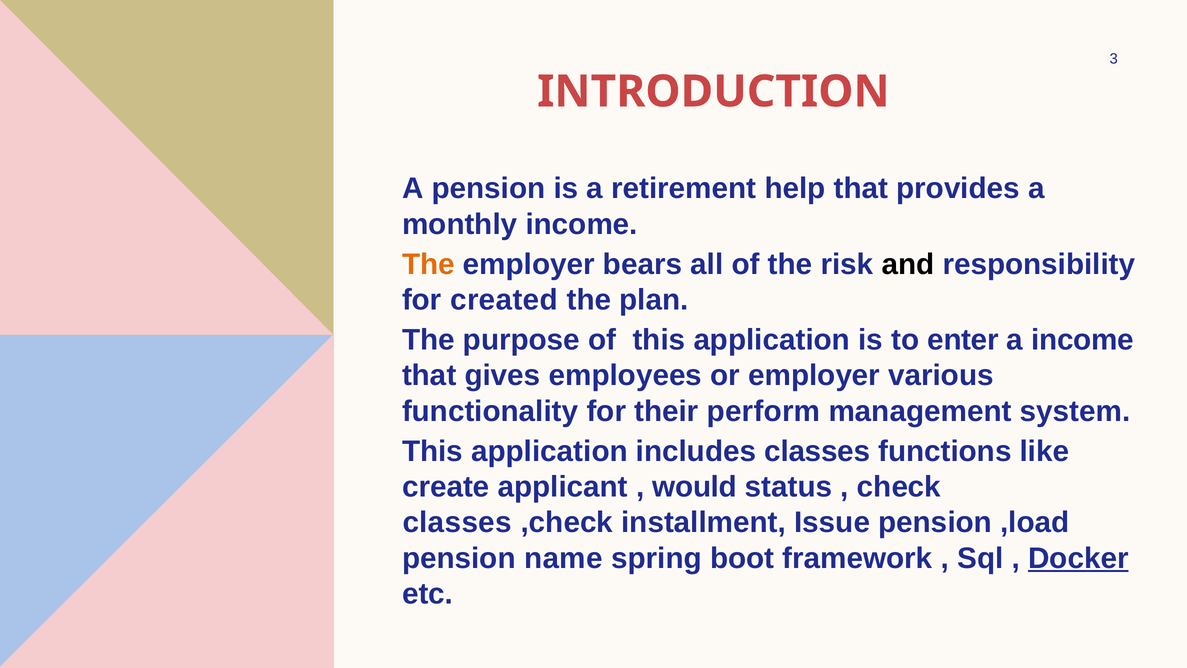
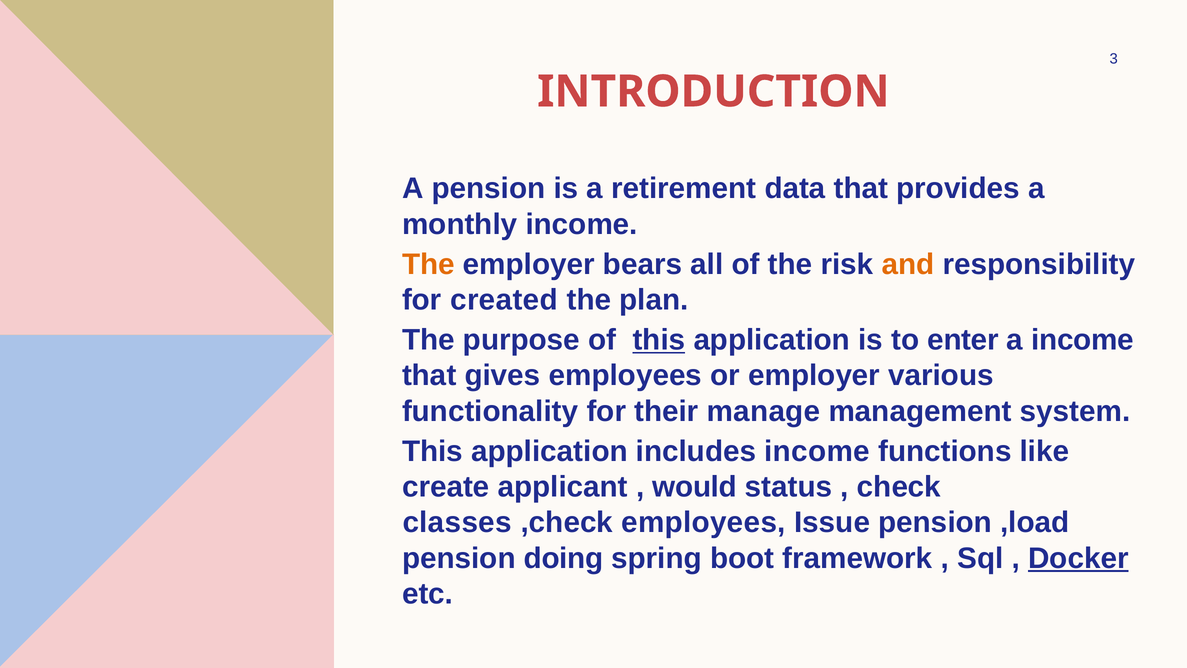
help: help -> data (795, 189)
and colour: black -> orange (908, 264)
this underline: none -> present (659, 340)
perform: perform -> manage (763, 411)
includes classes: classes -> income (817, 451)
,check installment: installment -> employees (703, 522)
name: name -> doing (564, 558)
